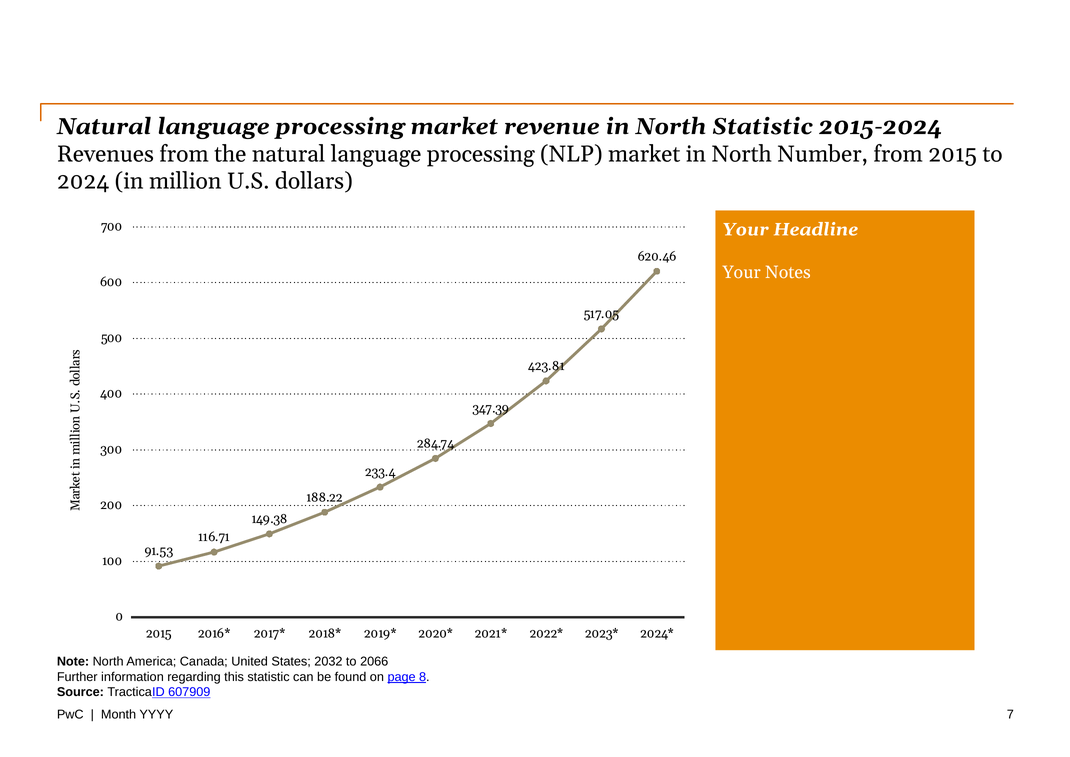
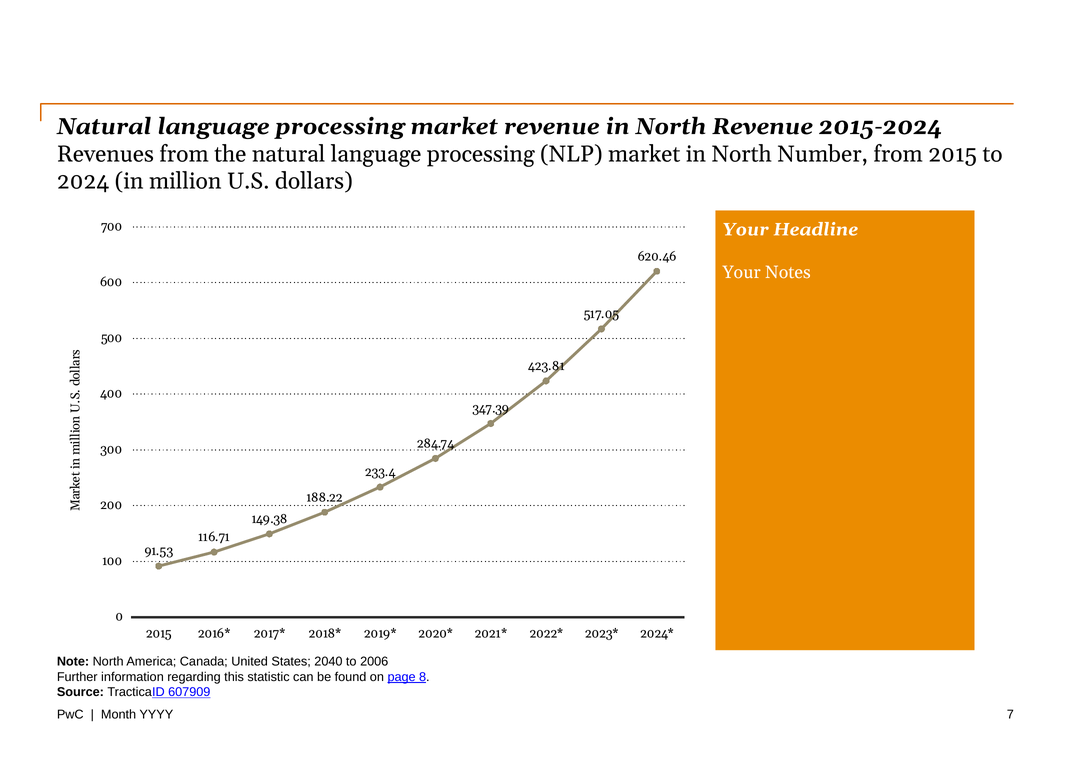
North Statistic: Statistic -> Revenue (763, 126)
2032: 2032 -> 2040 (328, 661)
2066: 2066 -> 2006 (374, 661)
